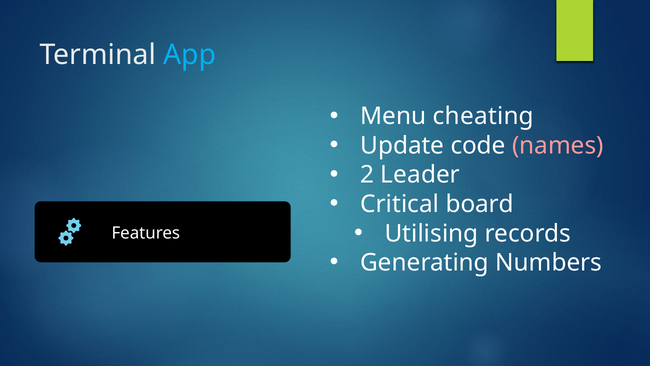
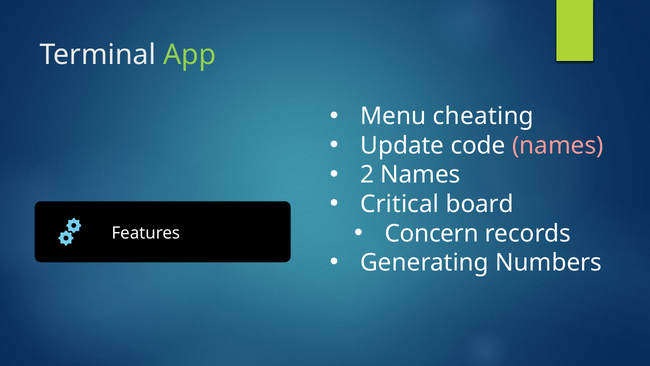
App colour: light blue -> light green (190, 55)
2 Leader: Leader -> Names (420, 175)
Utilising: Utilising -> Concern (432, 233)
